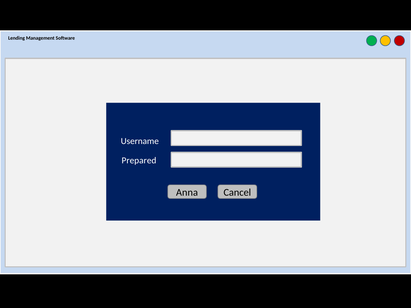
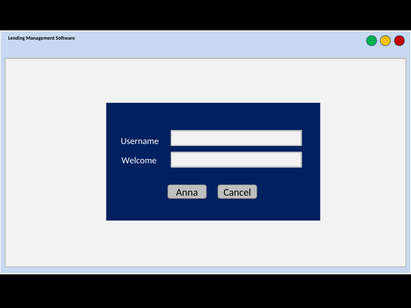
Prepared: Prepared -> Welcome (139, 161)
